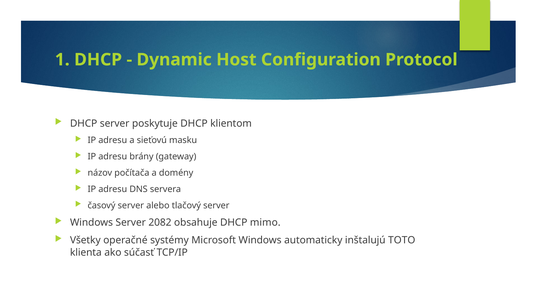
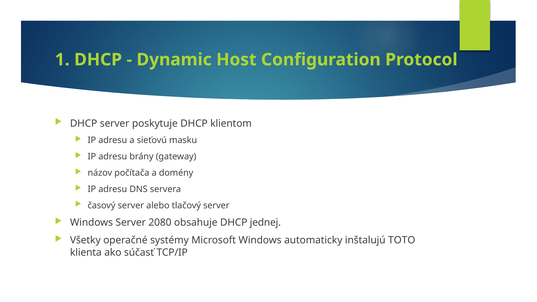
2082: 2082 -> 2080 (160, 223)
mimo: mimo -> jednej (265, 223)
